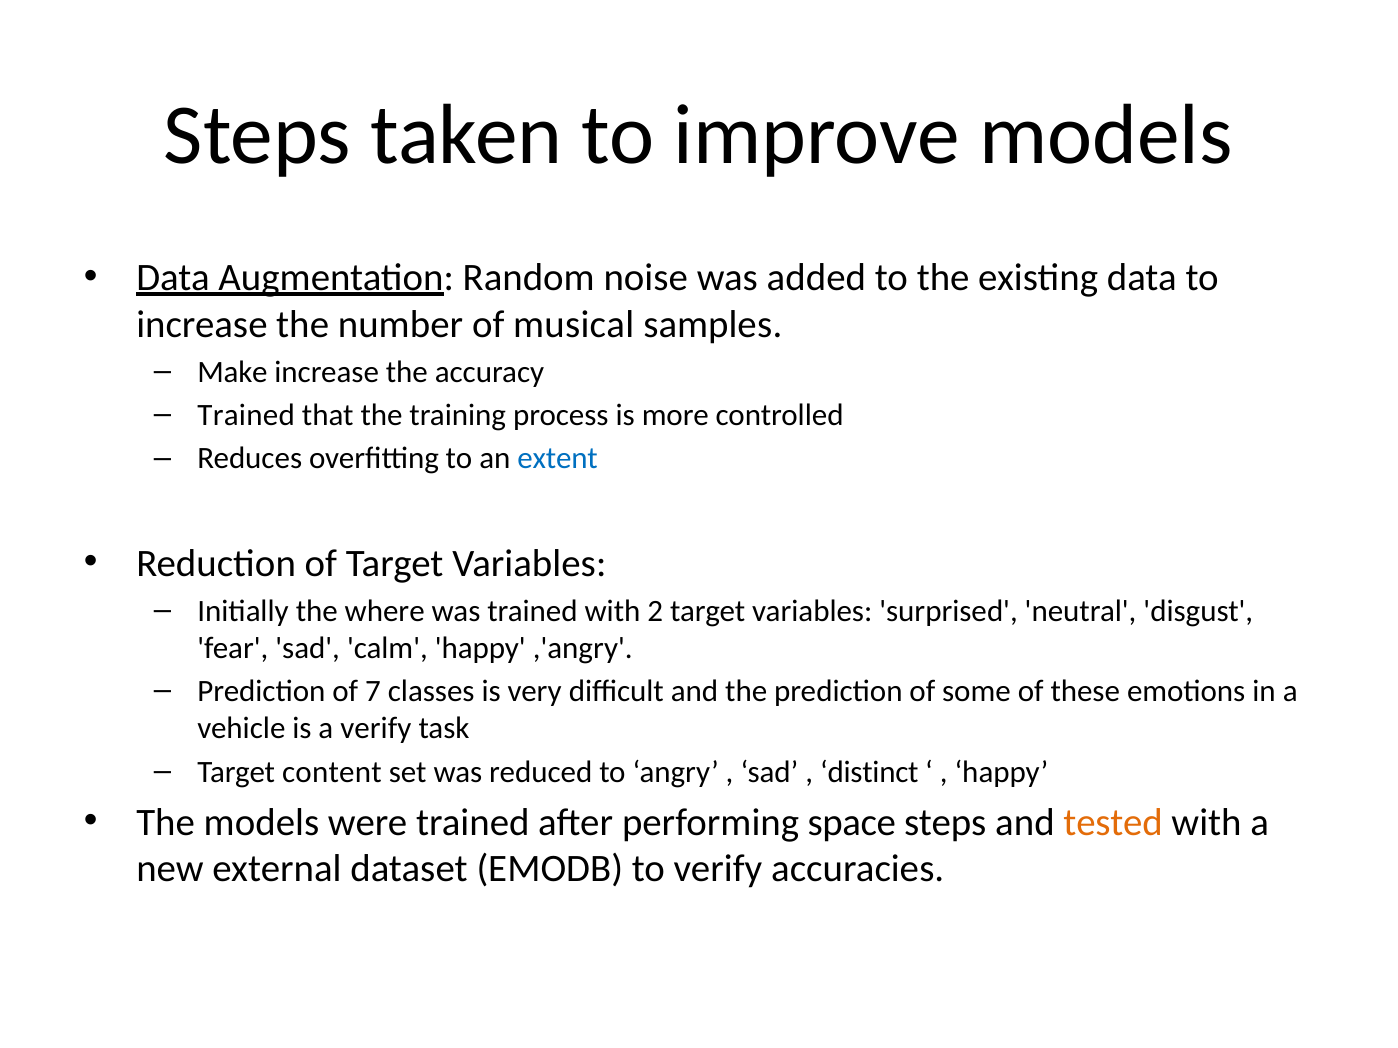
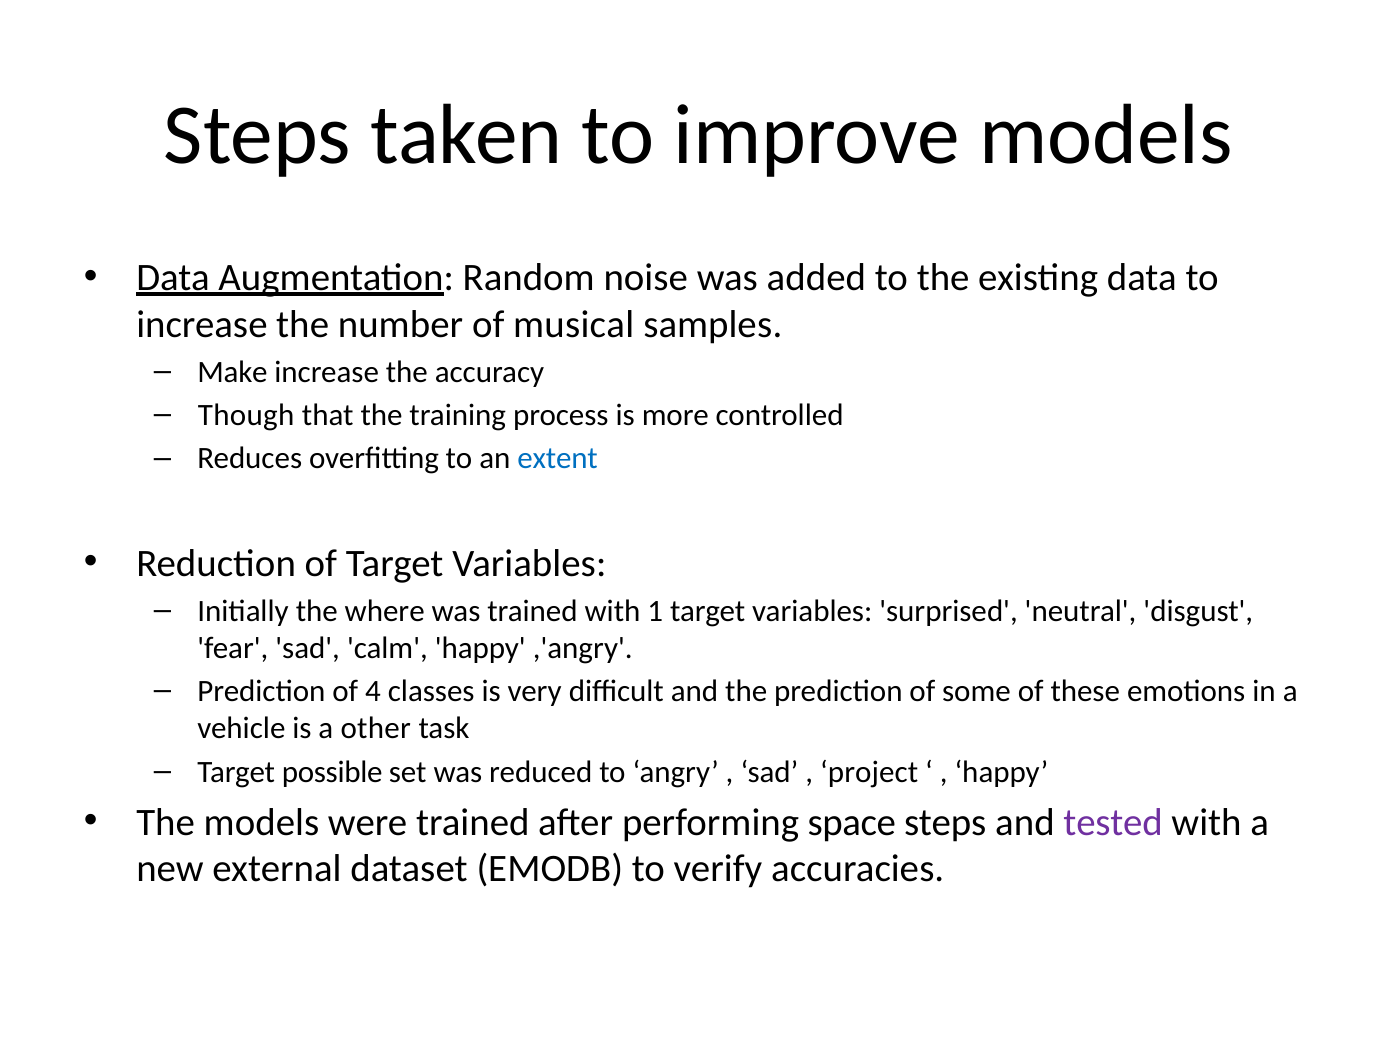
Trained: Trained -> Though (246, 415)
2: 2 -> 1 (655, 611)
7: 7 -> 4 (373, 692)
a verify: verify -> other (376, 729)
content: content -> possible (332, 772)
distinct: distinct -> project (869, 772)
tested colour: orange -> purple (1113, 823)
